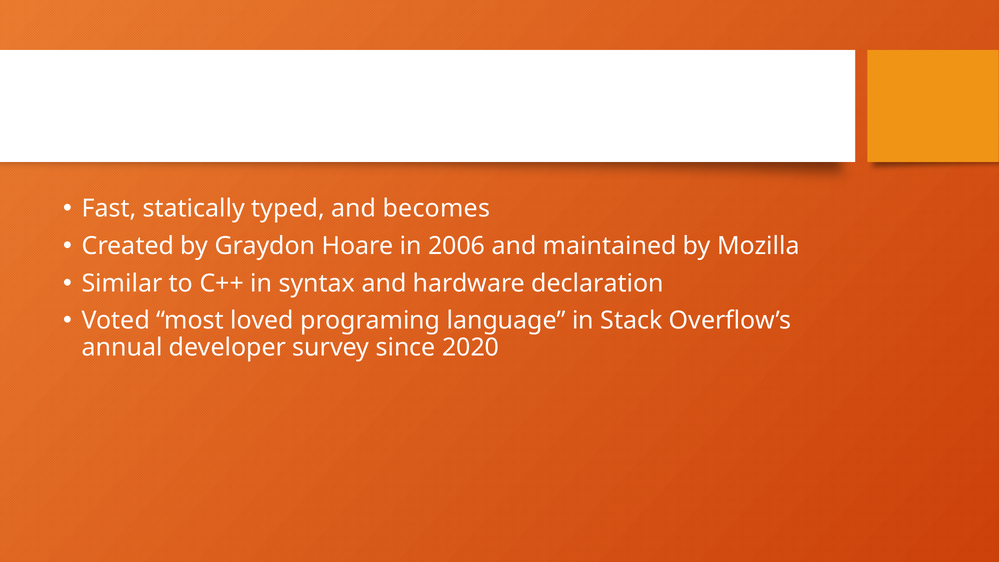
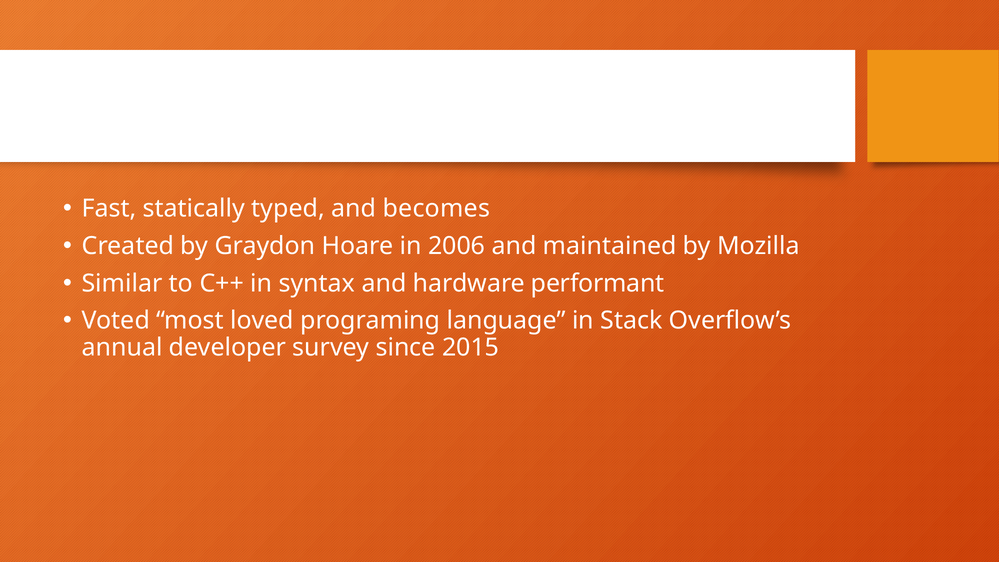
declaration: declaration -> performant (598, 283)
2020: 2020 -> 2015 (471, 348)
